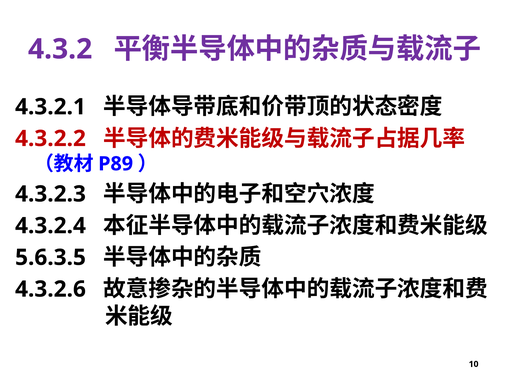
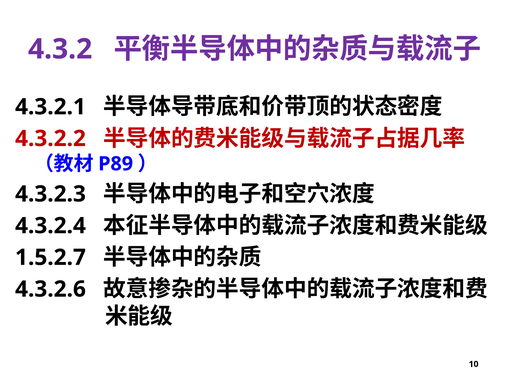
5.6.3.5: 5.6.3.5 -> 1.5.2.7 (50, 257)
